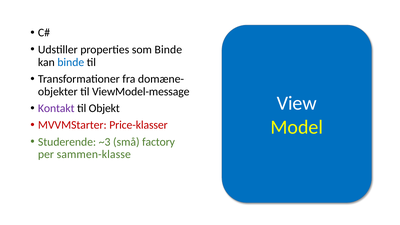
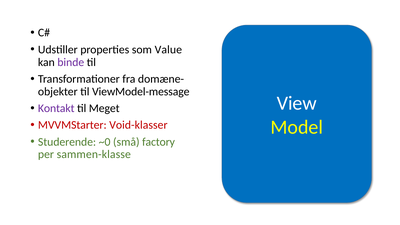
som Binde: Binde -> Value (168, 50)
binde colour: blue -> purple (71, 62)
Objekt: Objekt -> Meget (104, 108)
Price-klasser: Price-klasser -> Void-klasser (138, 125)
~3: ~3 -> ~0 (105, 142)
